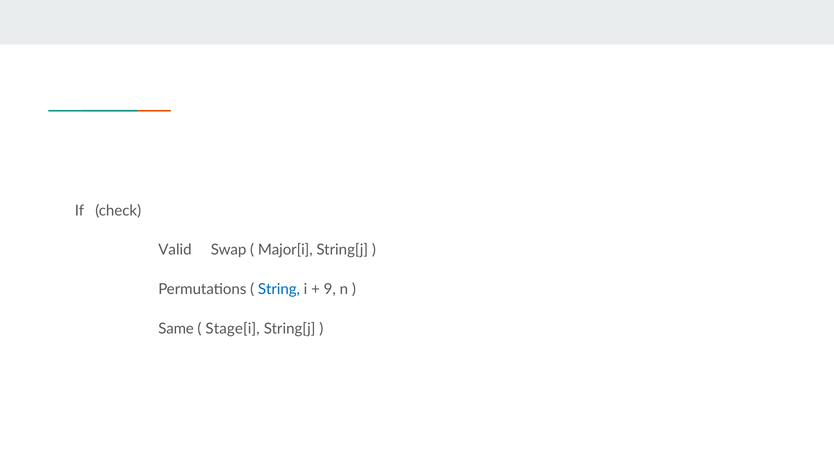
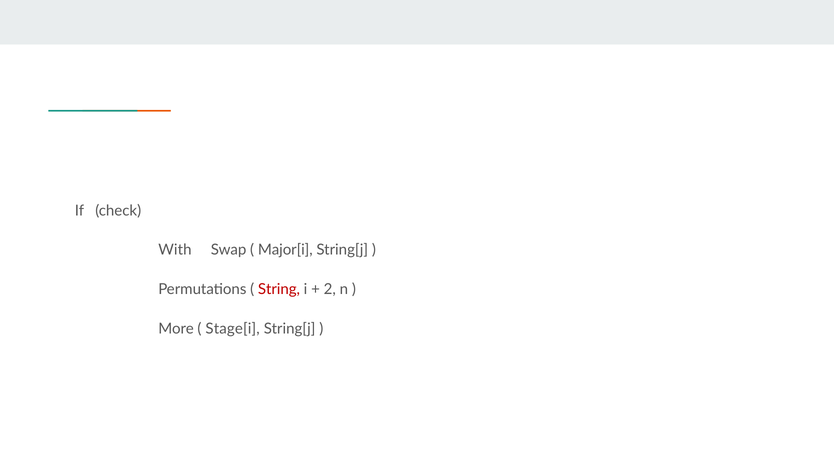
Valid: Valid -> With (175, 250)
String colour: blue -> red (279, 289)
9: 9 -> 2 (330, 289)
Same: Same -> More (176, 329)
